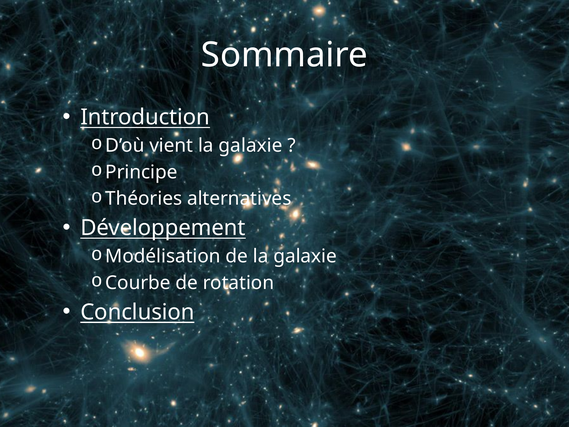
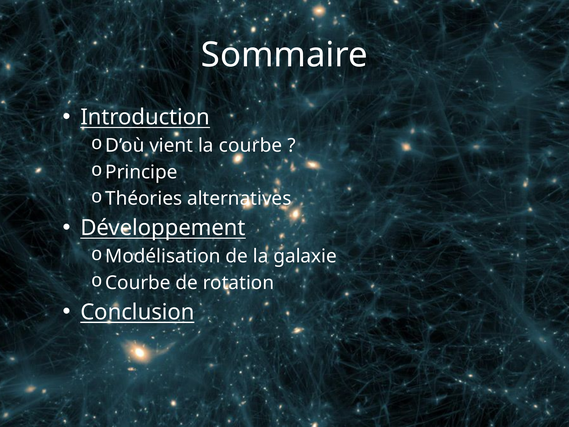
vient la galaxie: galaxie -> courbe (251, 145)
